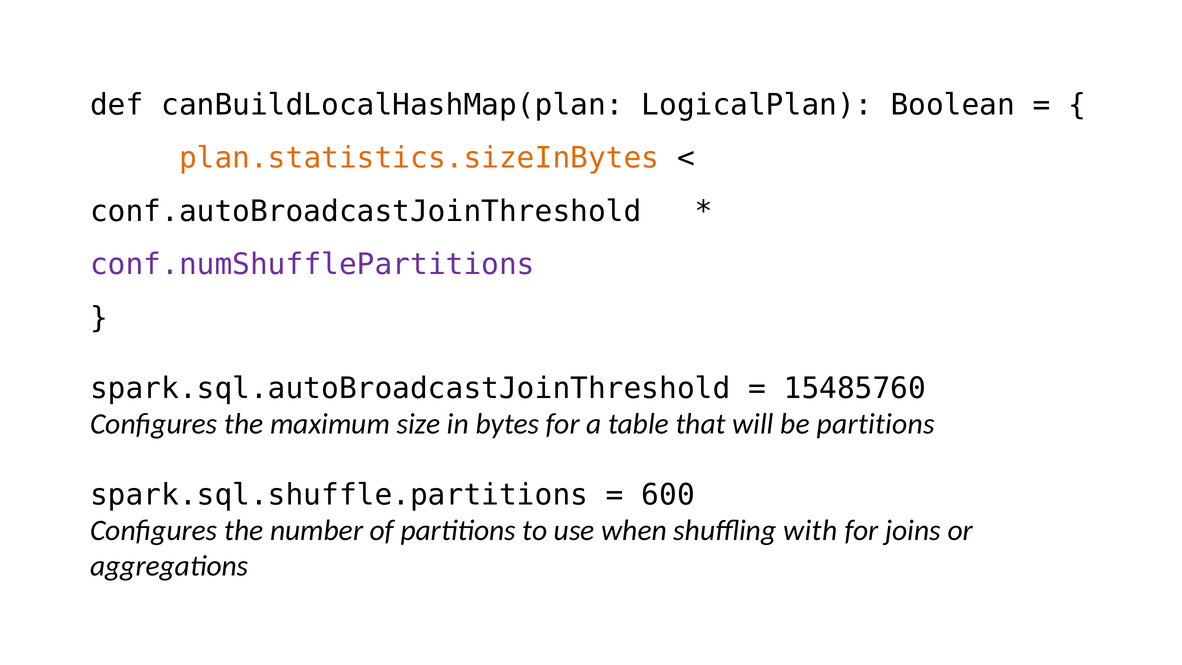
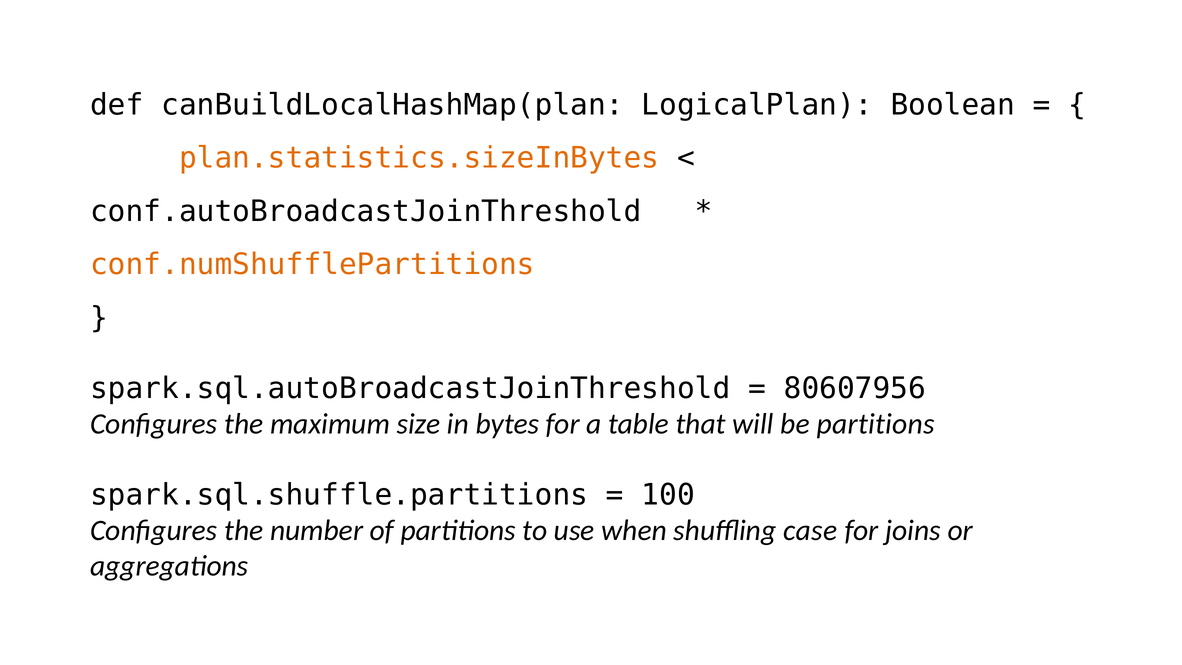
conf.numShufflePartitions colour: purple -> orange (312, 264)
15485760: 15485760 -> 80607956 (855, 389)
600: 600 -> 100 (668, 495)
with: with -> case (810, 530)
